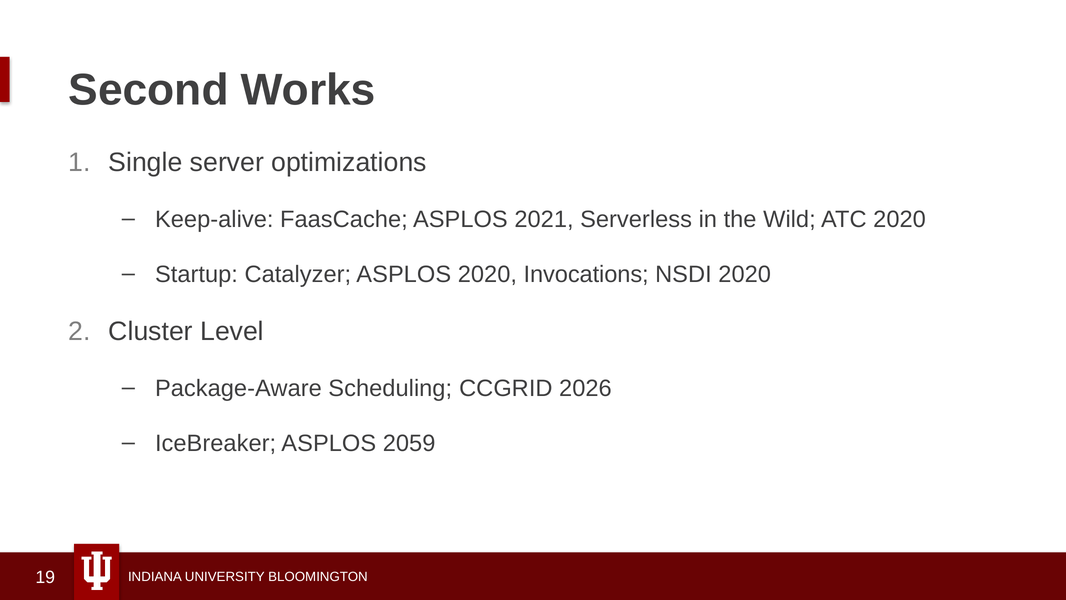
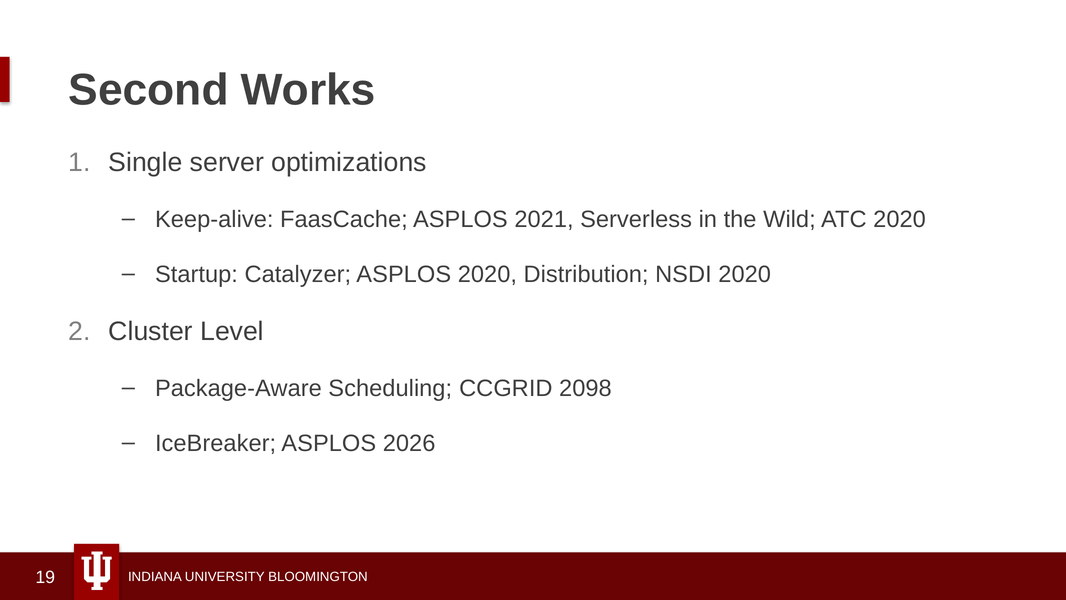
Invocations: Invocations -> Distribution (586, 274)
2026: 2026 -> 2098 (585, 388)
2059: 2059 -> 2026 (409, 443)
